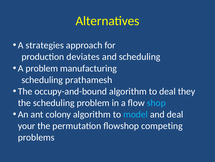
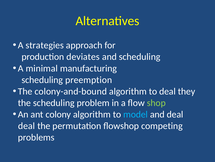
A problem: problem -> minimal (42, 68)
prathamesh: prathamesh -> preemption (89, 79)
occupy-and-bound: occupy-and-bound -> colony-and-bound (71, 91)
shop colour: light blue -> light green (156, 102)
your: your -> deal (27, 125)
